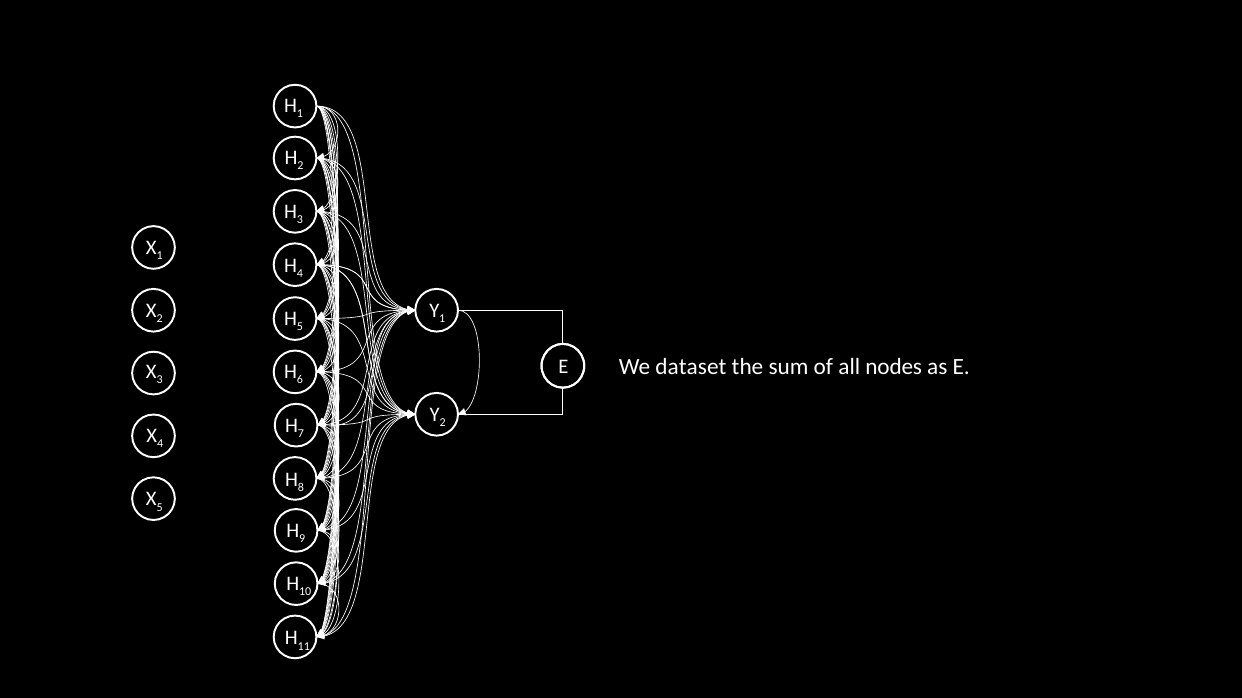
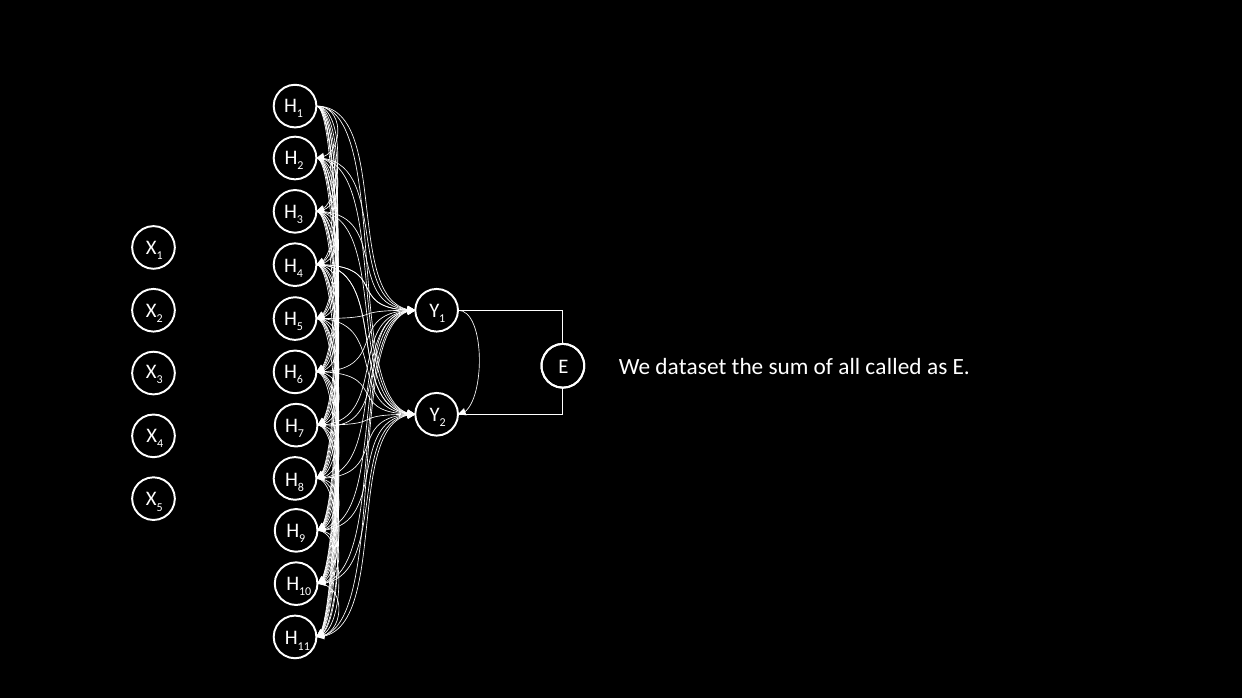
nodes: nodes -> called (894, 367)
